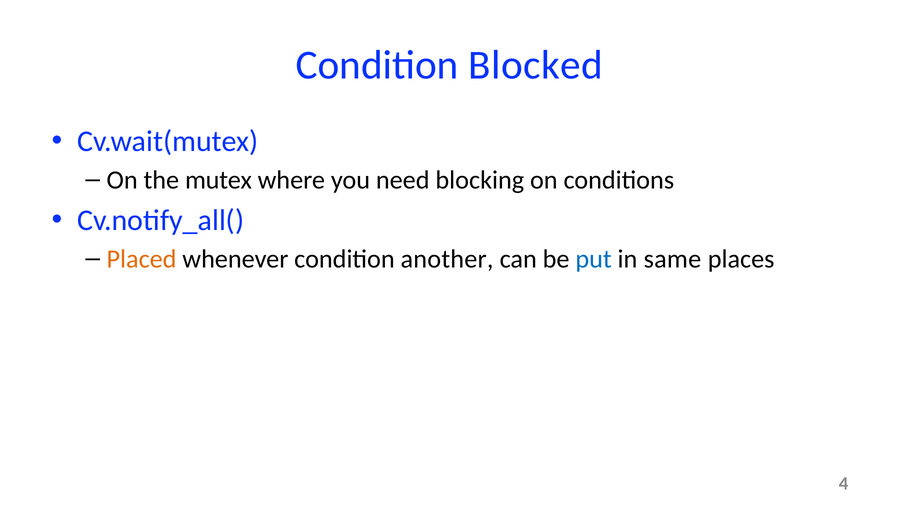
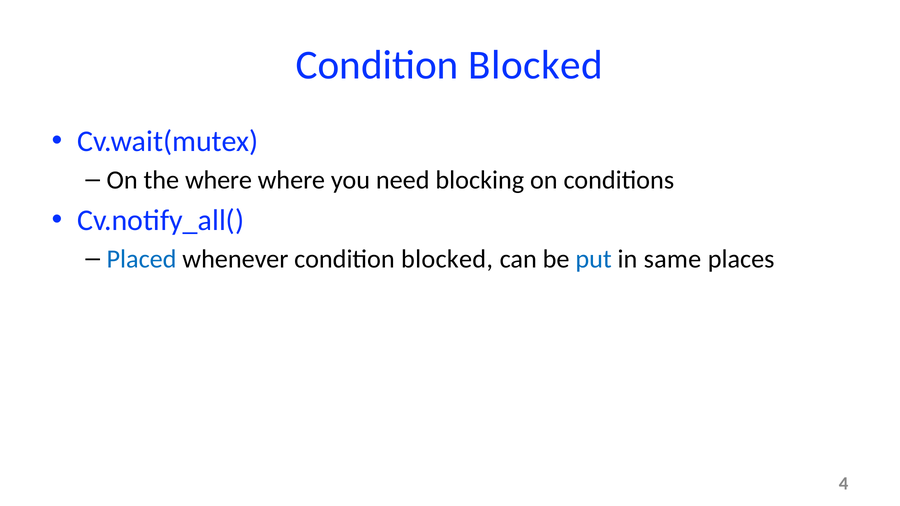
the mutex: mutex -> where (218, 180)
Placed colour: orange -> blue (142, 259)
whenever condition another: another -> blocked (447, 259)
